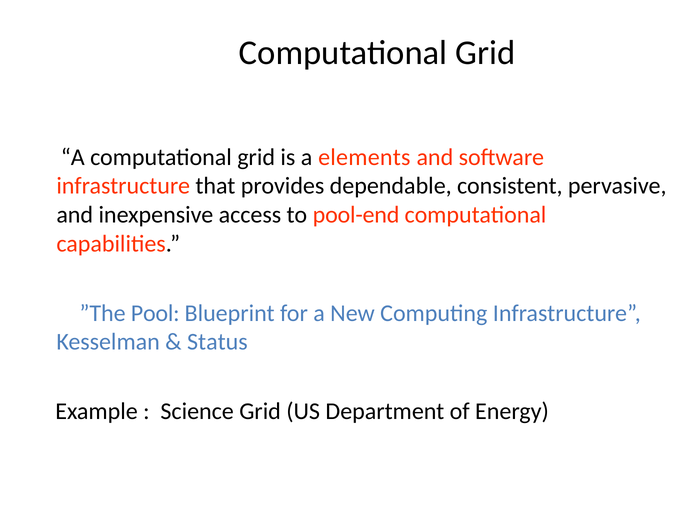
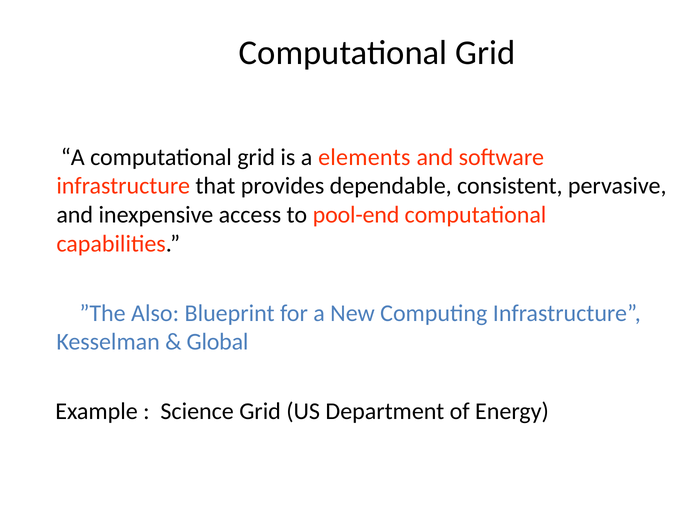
Pool: Pool -> Also (155, 313)
Status: Status -> Global (218, 342)
